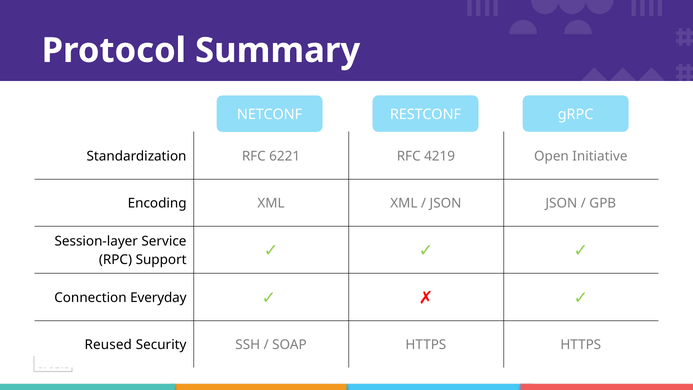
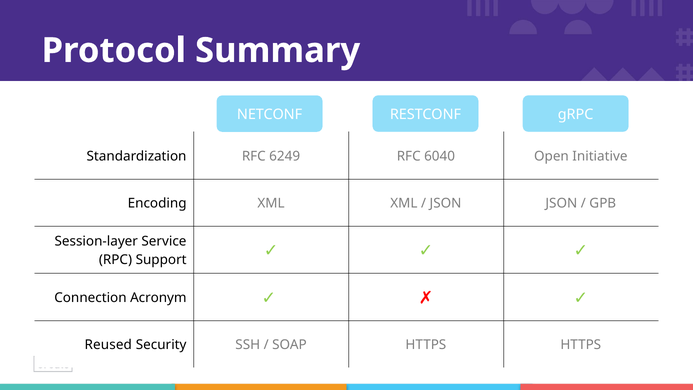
6221: 6221 -> 6249 (285, 156)
4219: 4219 -> 6040 (440, 156)
Everyday: Everyday -> Acronym (158, 298)
